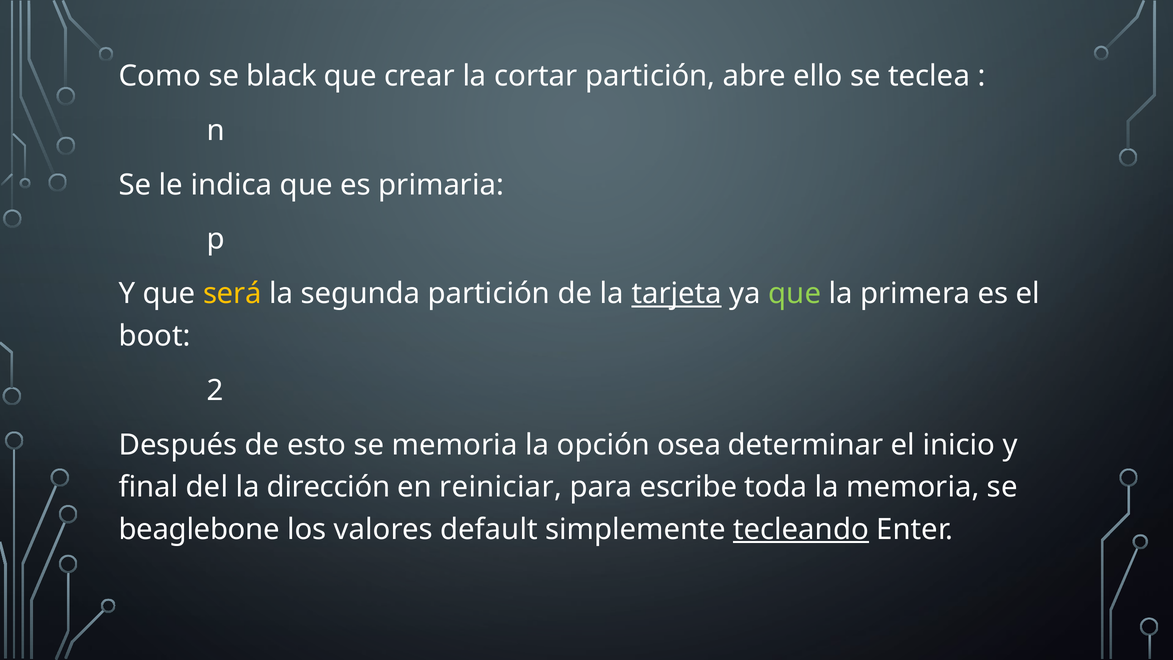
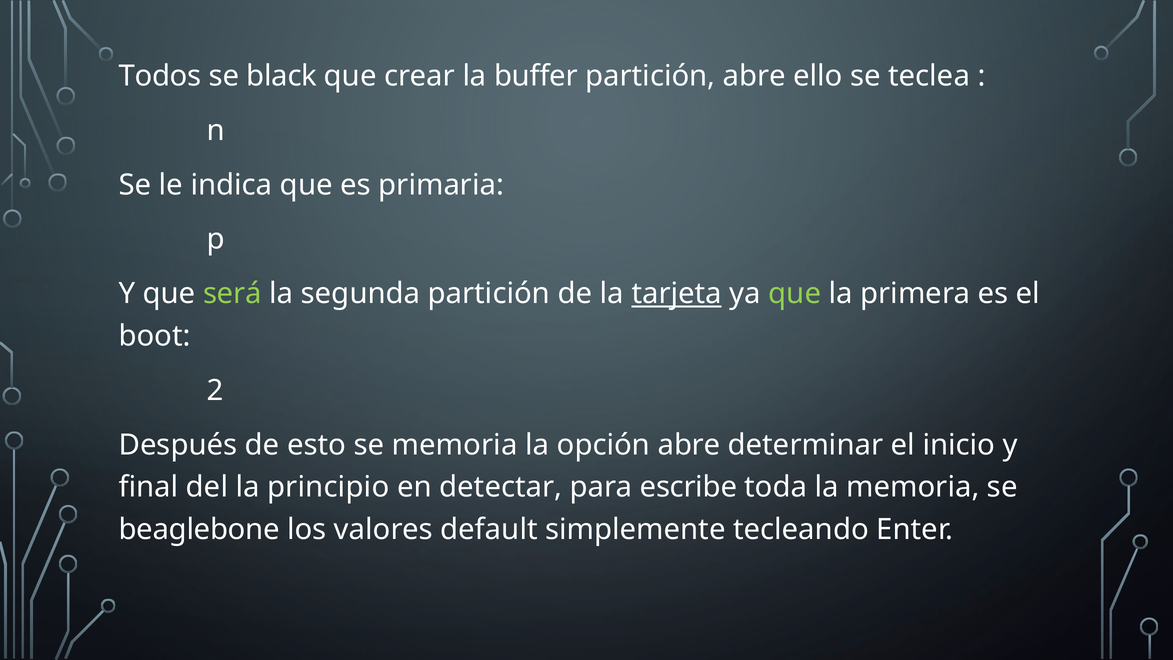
Como: Como -> Todos (160, 76)
cortar: cortar -> buffer (536, 76)
será colour: yellow -> light green (232, 294)
opción osea: osea -> abre (689, 445)
dirección: dirección -> principio (328, 487)
reiniciar: reiniciar -> detectar (501, 487)
tecleando underline: present -> none (801, 529)
